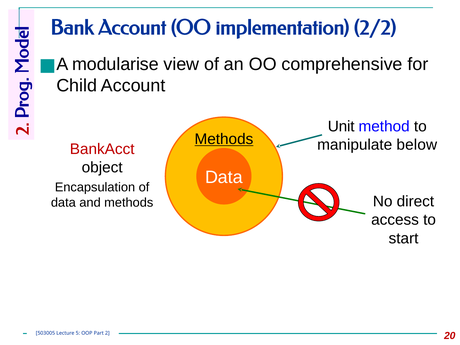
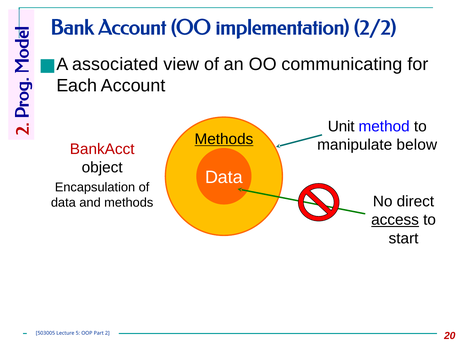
modularise: modularise -> associated (115, 64)
comprehensive: comprehensive -> communicating (342, 64)
Child: Child -> Each (77, 86)
access underline: none -> present (395, 220)
